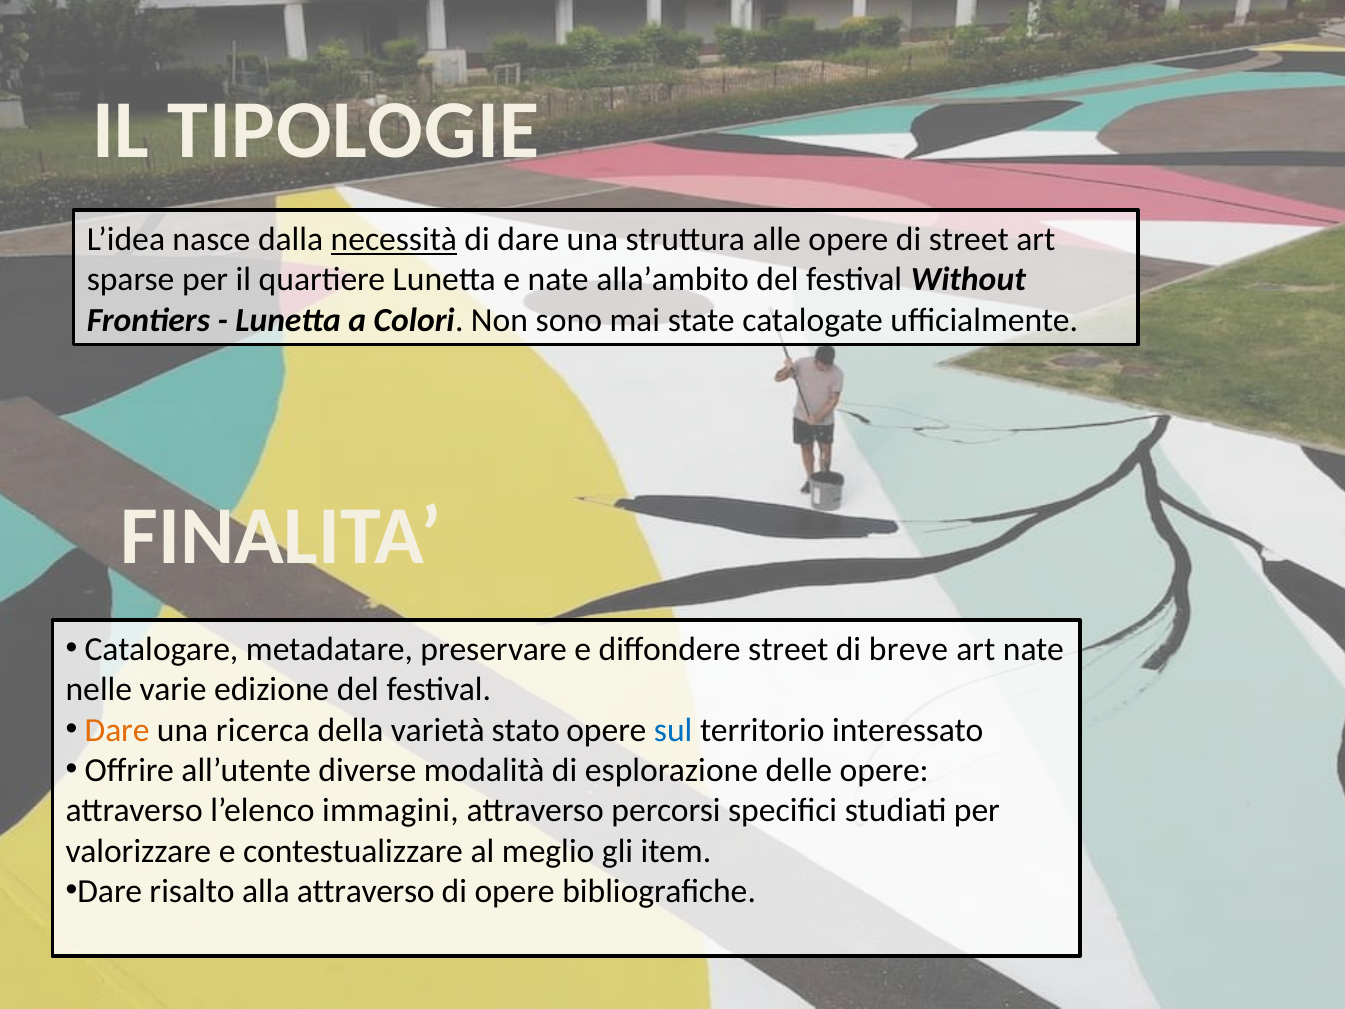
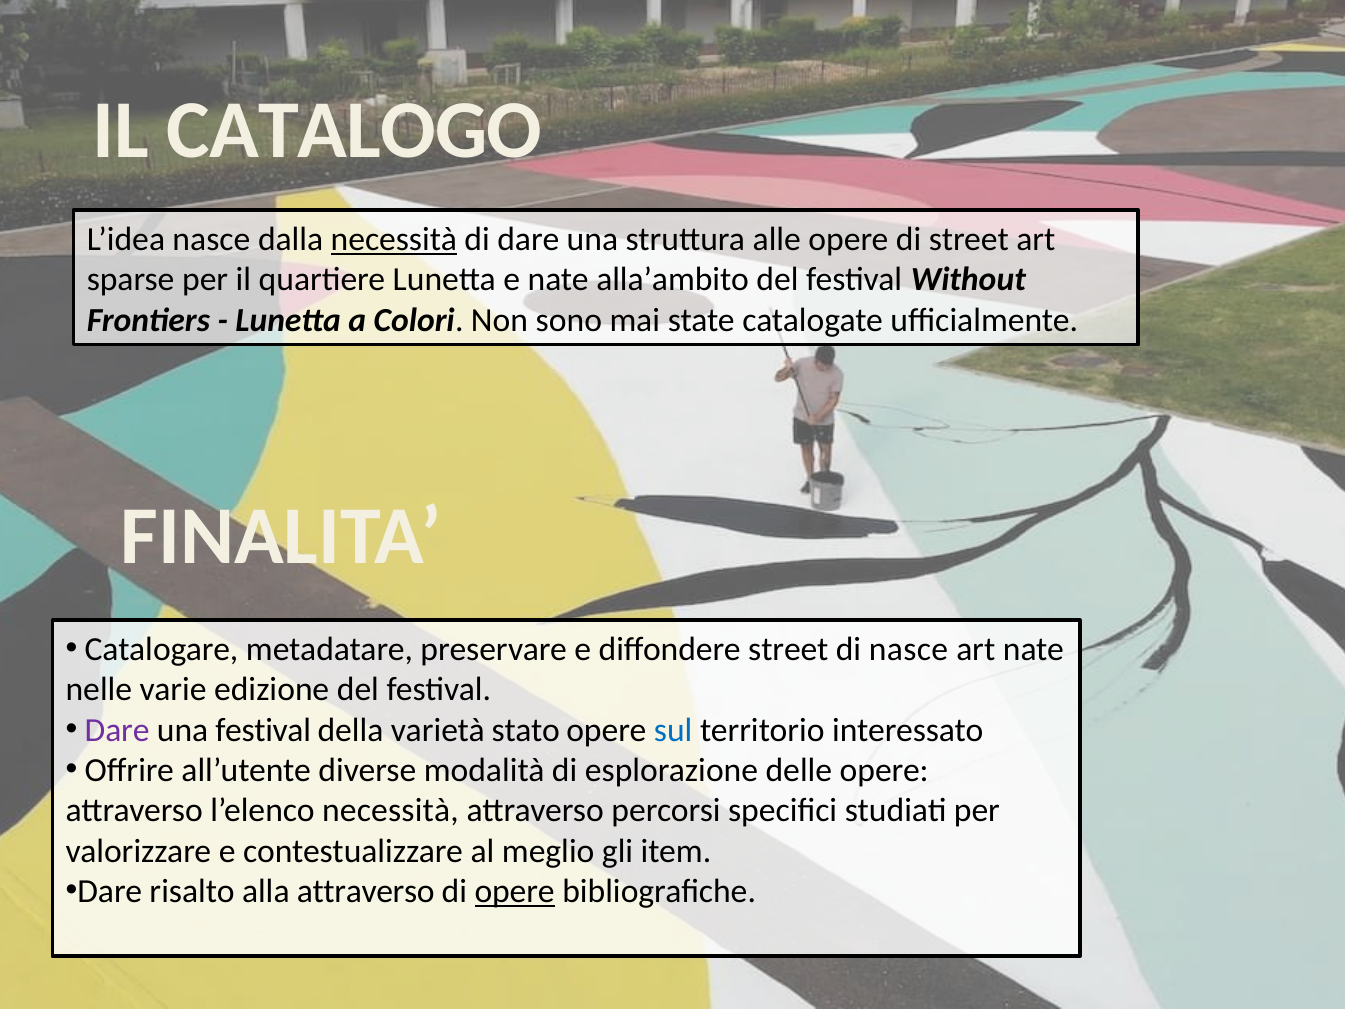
TIPOLOGIE: TIPOLOGIE -> CATALOGO (355, 130)
di breve: breve -> nasce (908, 649)
Dare colour: orange -> purple (117, 730)
una ricerca: ricerca -> festival (263, 730)
l’elenco immagini: immagini -> necessità (390, 810)
opere underline: none -> present (515, 891)
